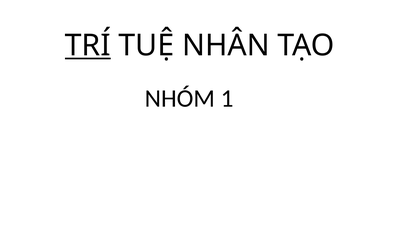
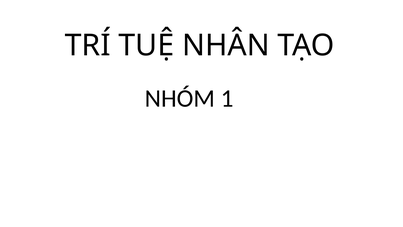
TRÍ underline: present -> none (88, 45)
